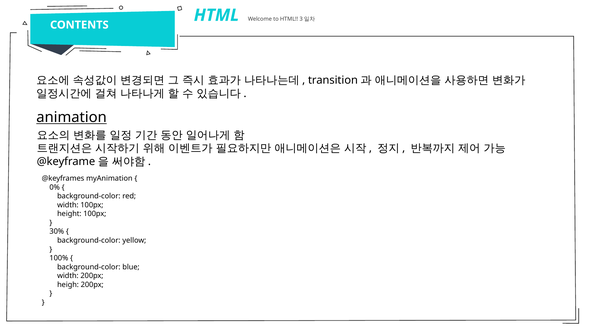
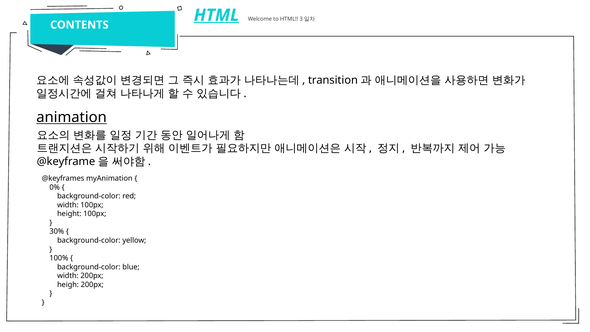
HTML underline: none -> present (216, 15)
